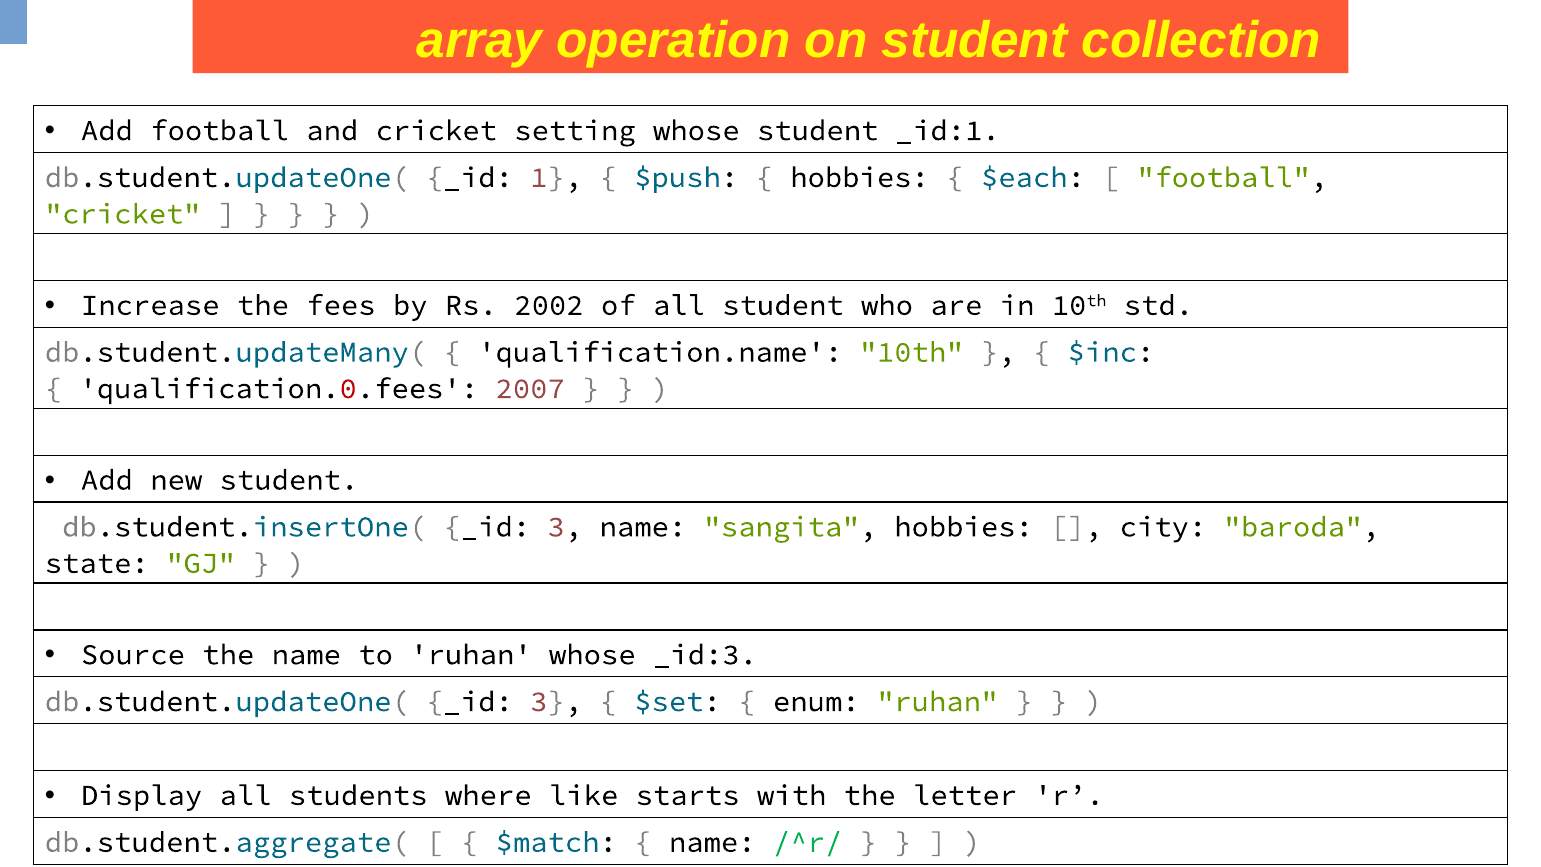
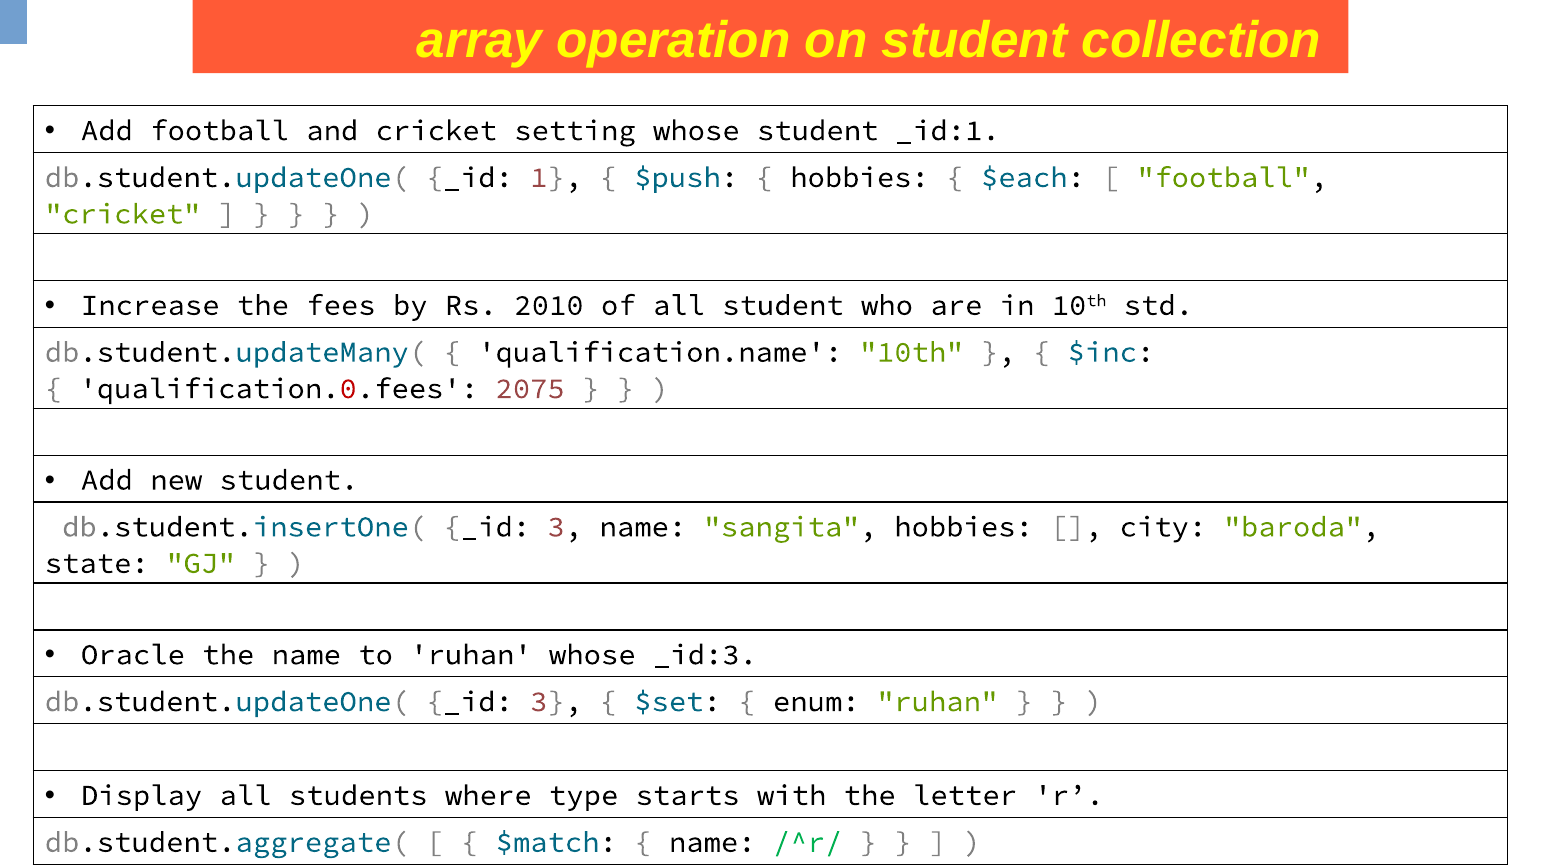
2002: 2002 -> 2010 (549, 305)
2007: 2007 -> 2075 (530, 389)
Source: Source -> Oracle (133, 655)
like: like -> type (584, 795)
